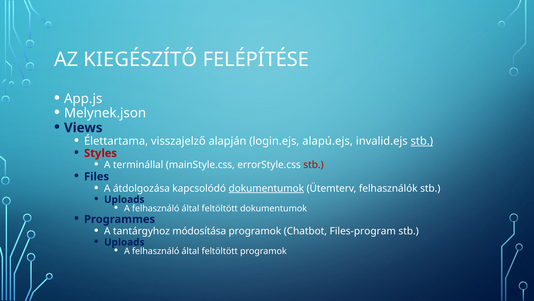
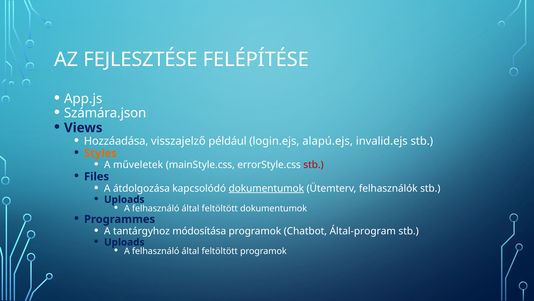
KIEGÉSZÍTŐ: KIEGÉSZÍTŐ -> FEJLESZTÉSE (141, 59)
Melynek.json: Melynek.json -> Számára.json (105, 113)
Élettartama: Élettartama -> Hozzáadása (116, 141)
alapján: alapján -> például (228, 141)
stb underline: present -> none (422, 141)
Styles colour: red -> orange (100, 153)
terminállal: terminállal -> műveletek (138, 165)
Files-program: Files-program -> Által-program (363, 231)
